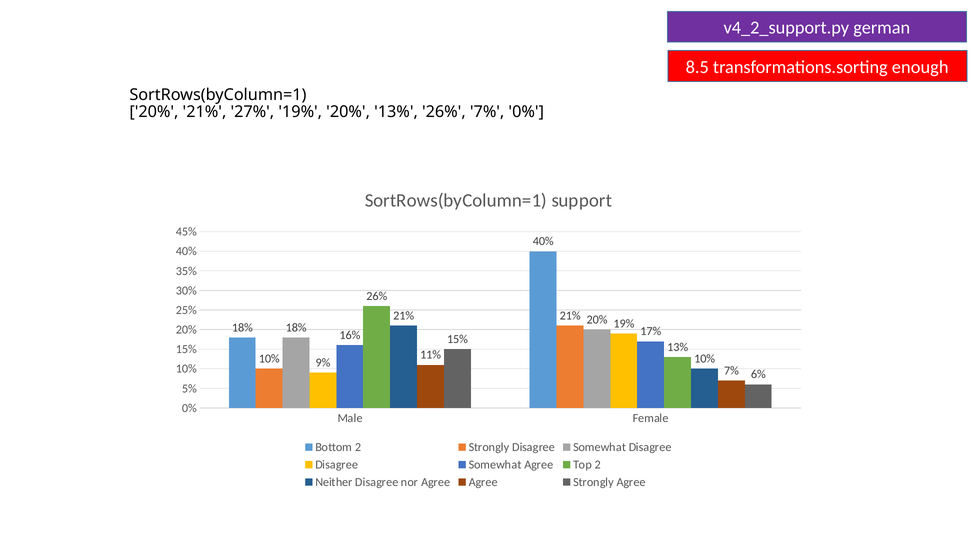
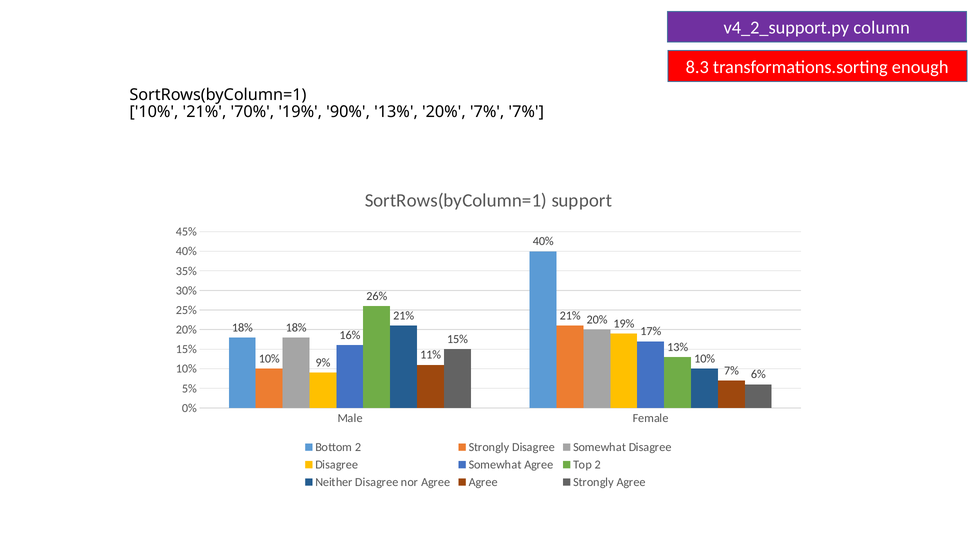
german: german -> column (882, 28)
8.5: 8.5 -> 8.3 (697, 67)
20%: 20% -> 10% (154, 112)
27%: 27% -> 70% (252, 112)
19% 20%: 20% -> 90% (348, 112)
13% 26%: 26% -> 20% (444, 112)
7% 0%: 0% -> 7% (526, 112)
